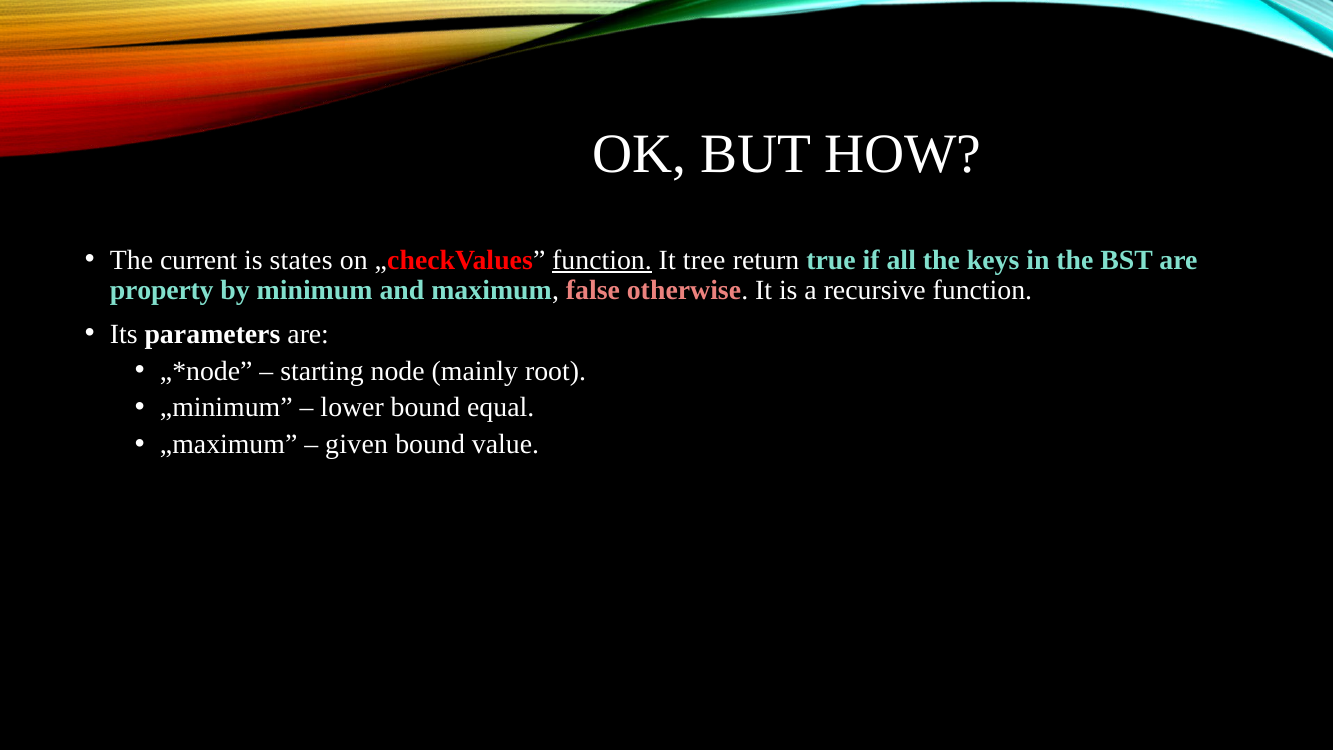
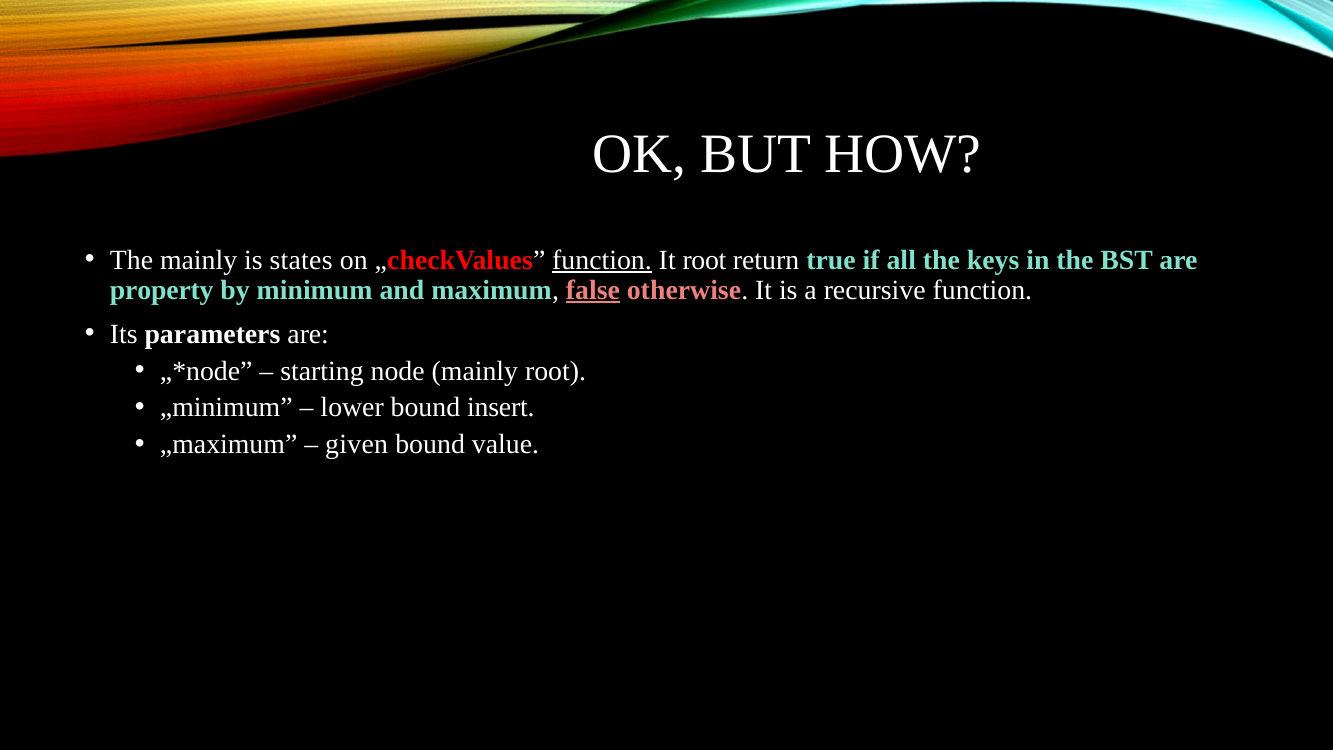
The current: current -> mainly (199, 260)
It tree: tree -> root (704, 260)
false underline: none -> present (593, 290)
equal: equal -> insert (501, 408)
